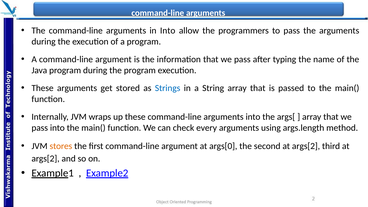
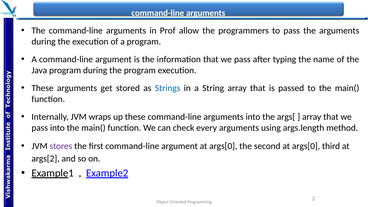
in Into: Into -> Prof (168, 31)
stores colour: orange -> purple (61, 146)
second at args[2: args[2 -> args[0 (306, 146)
